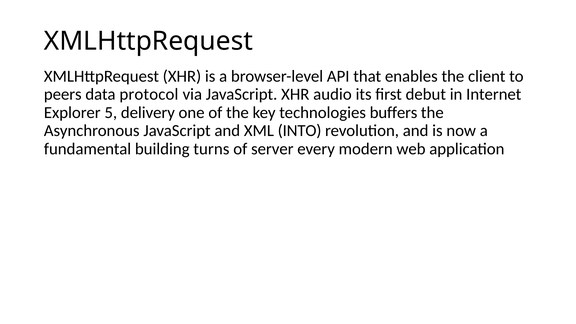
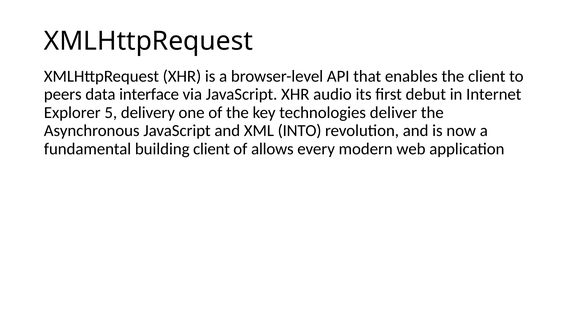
protocol: protocol -> interface (149, 94)
buffers: buffers -> deliver (393, 113)
building turns: turns -> client (212, 149)
server: server -> allows (272, 149)
